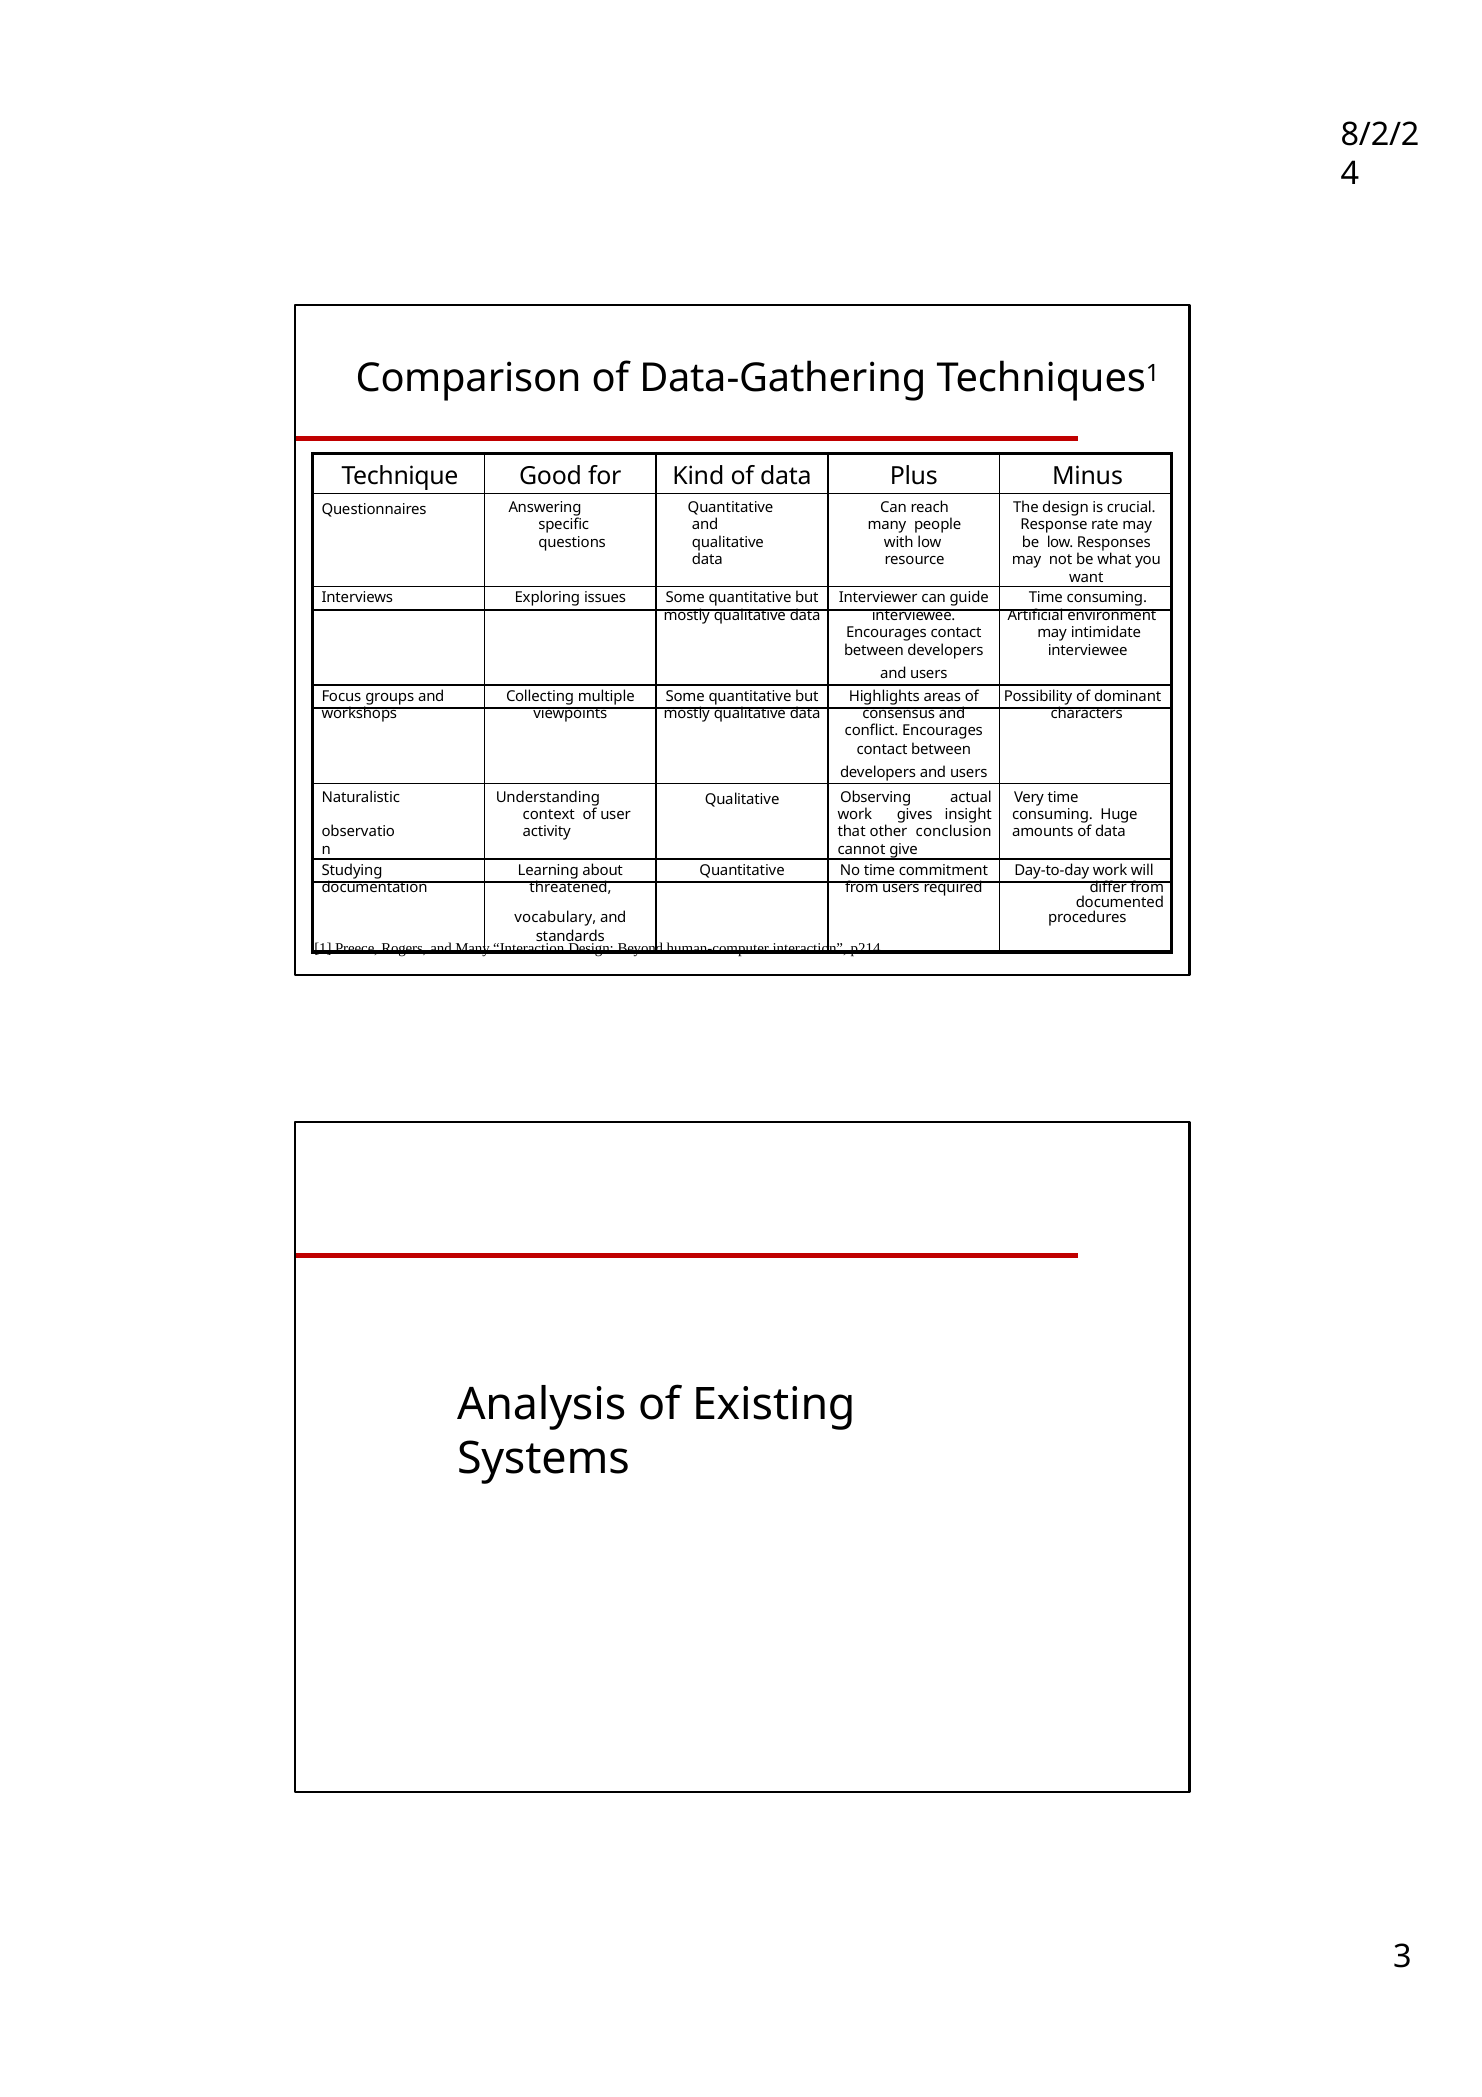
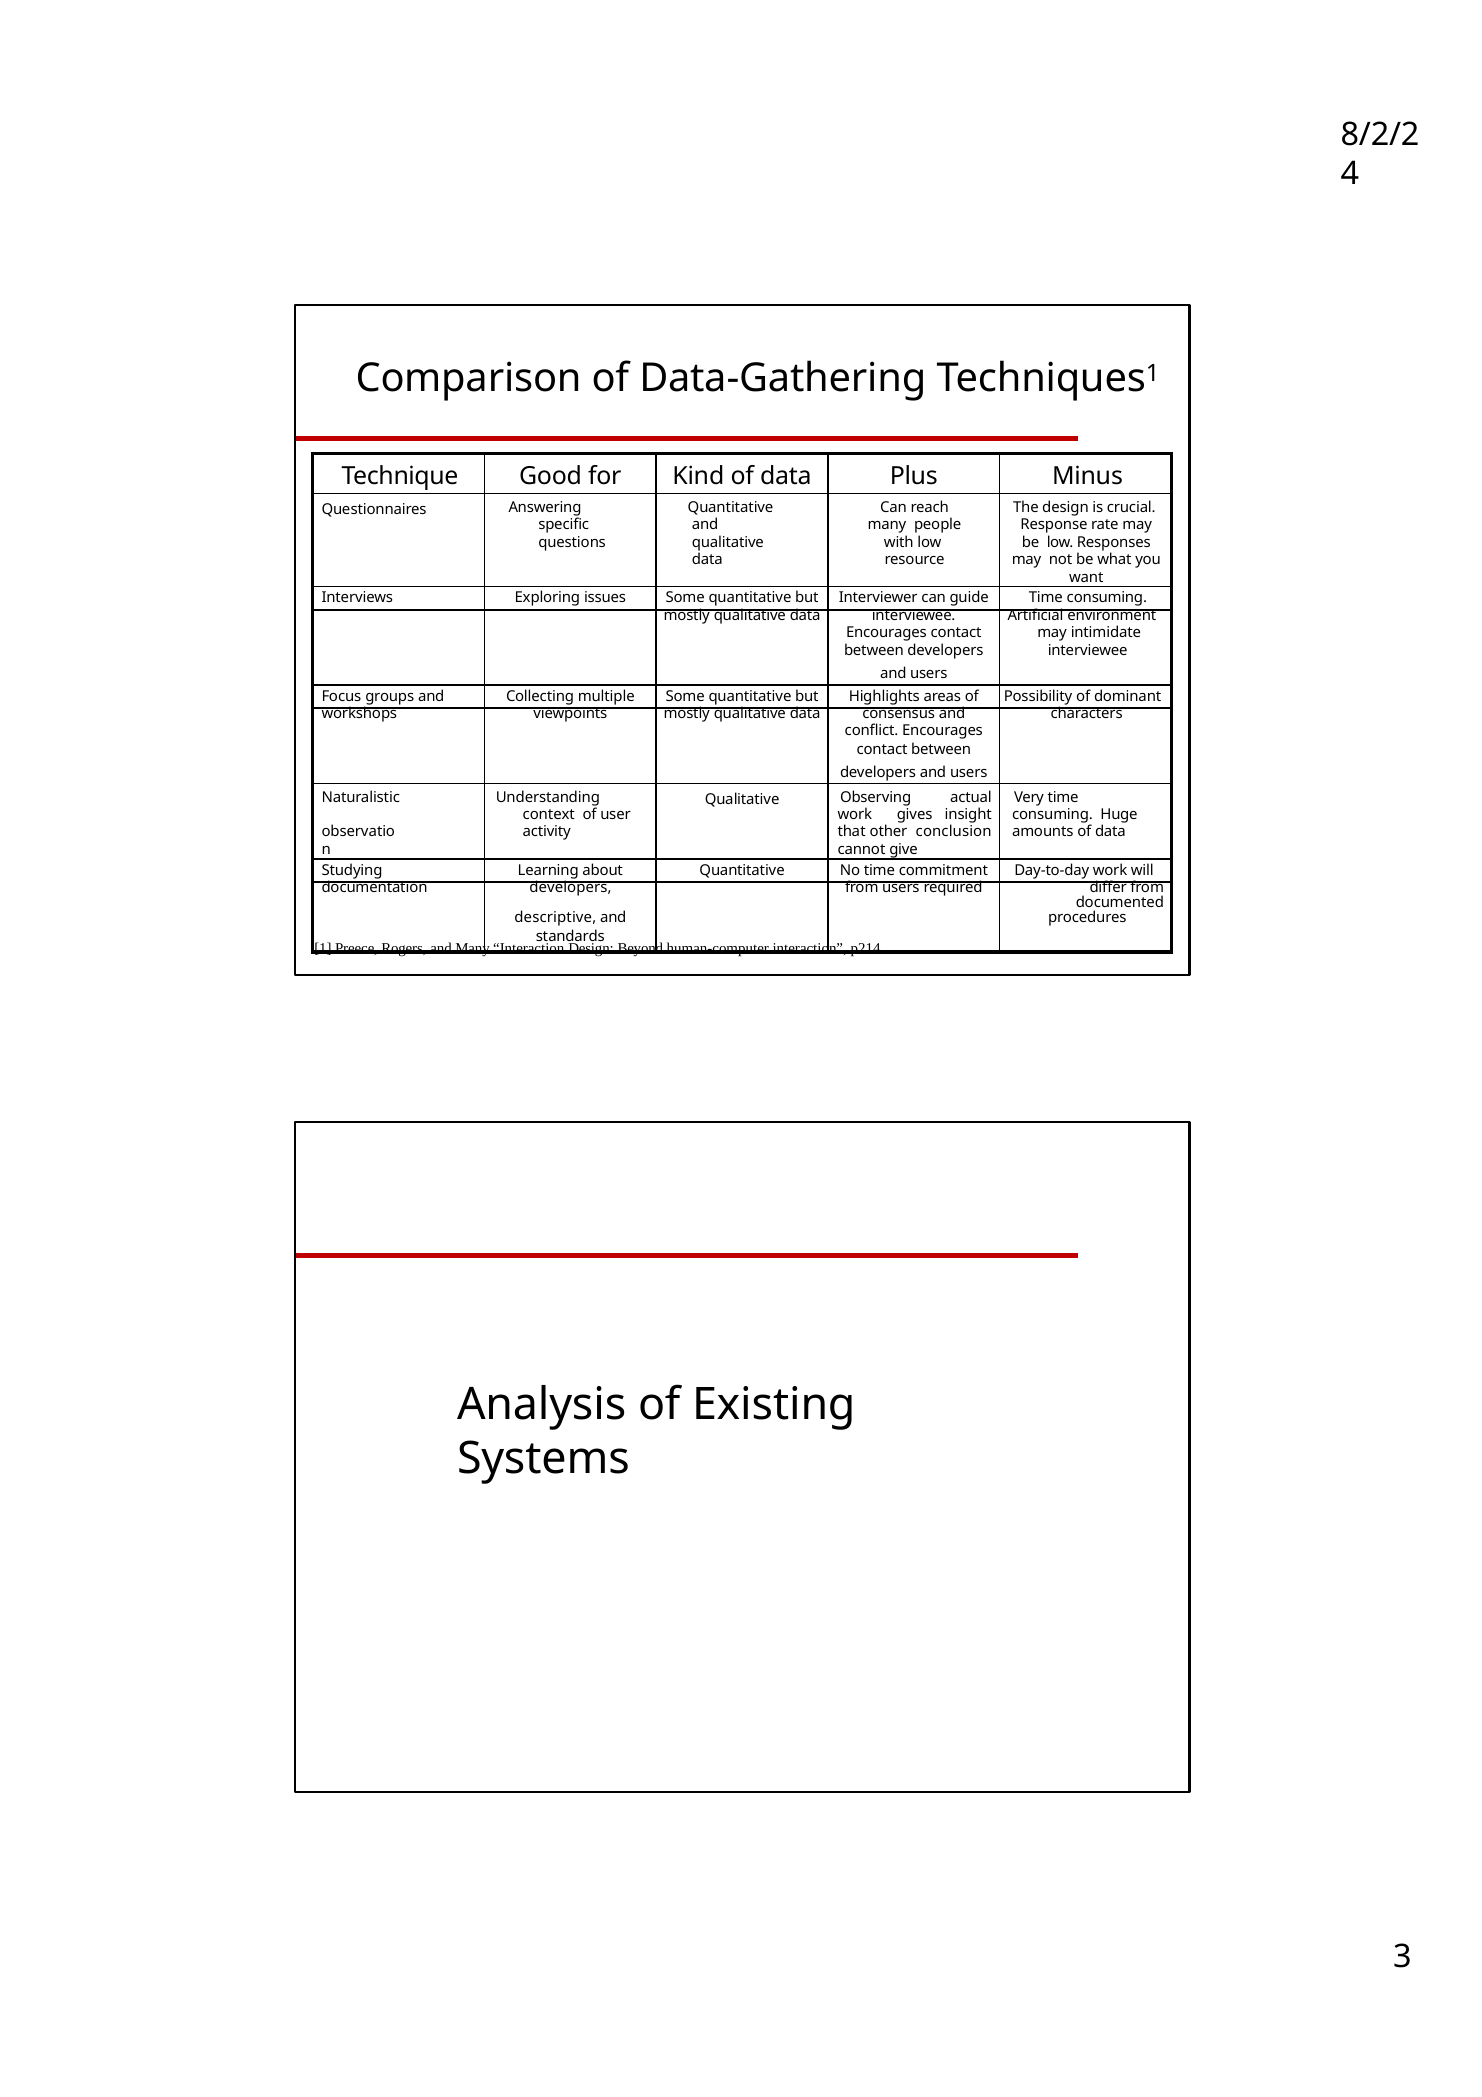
documentation threatened: threatened -> developers (570, 888)
vocabulary: vocabulary -> descriptive (555, 917)
